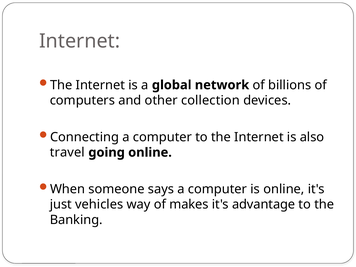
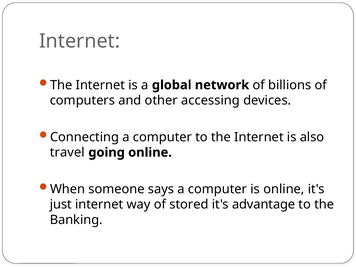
collection: collection -> accessing (210, 100)
just vehicles: vehicles -> internet (99, 204)
makes: makes -> stored (189, 204)
